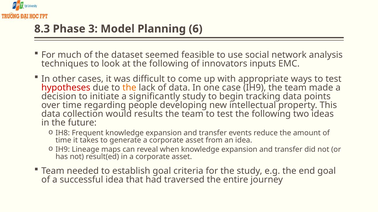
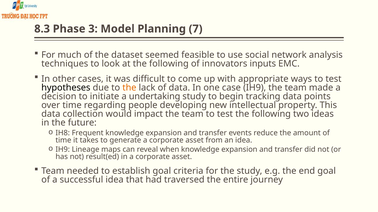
6: 6 -> 7 (196, 29)
hypotheses colour: red -> black (66, 88)
significantly: significantly -> undertaking (155, 97)
results: results -> impact (149, 114)
